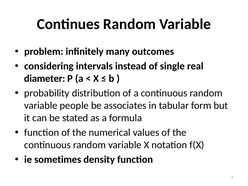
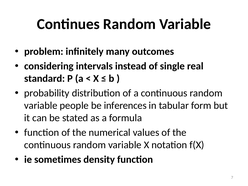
diameter: diameter -> standard (45, 79)
associates: associates -> inferences (125, 106)
